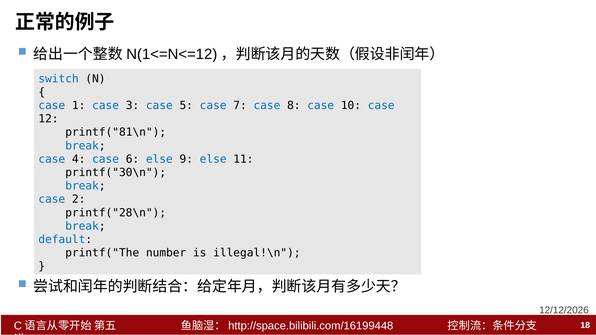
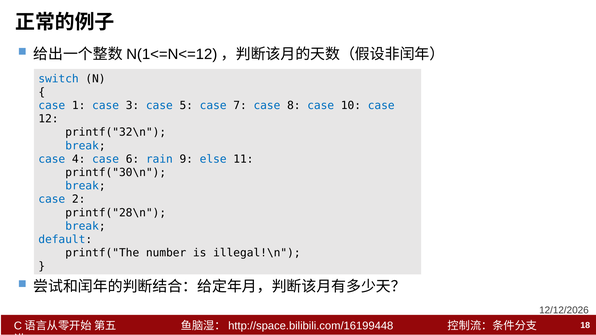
printf("81\n: printf("81\n -> printf("32\n (116, 132)
6 else: else -> rain (159, 159)
